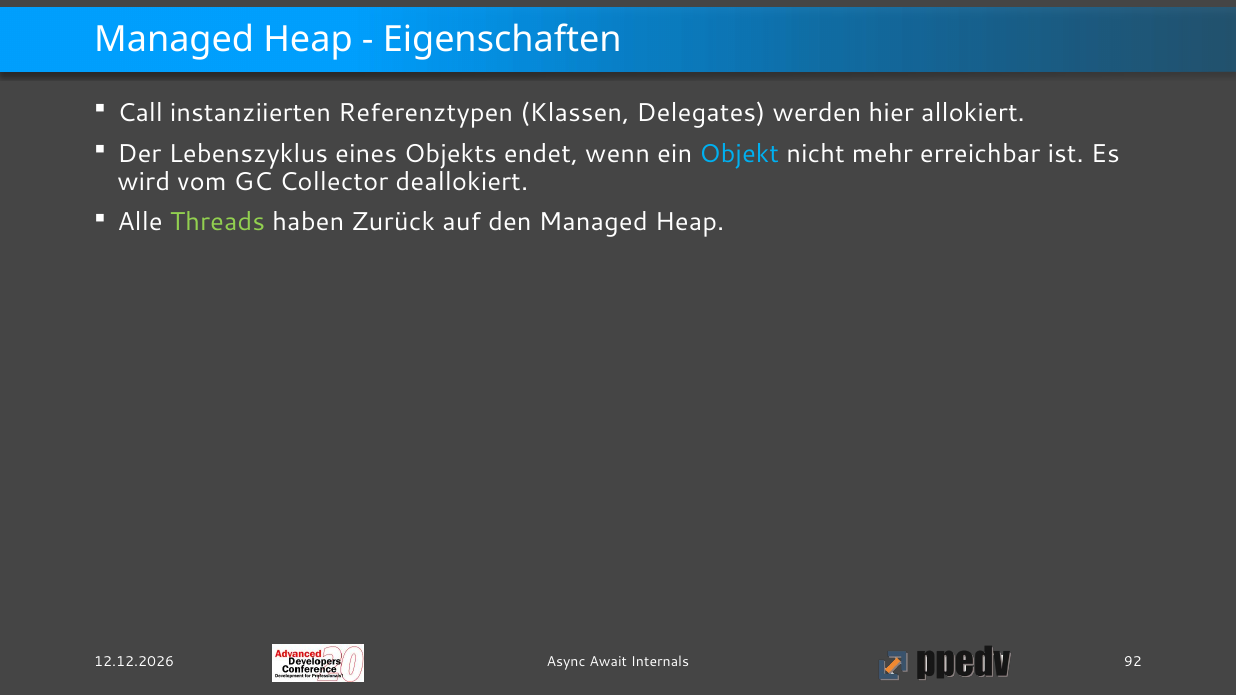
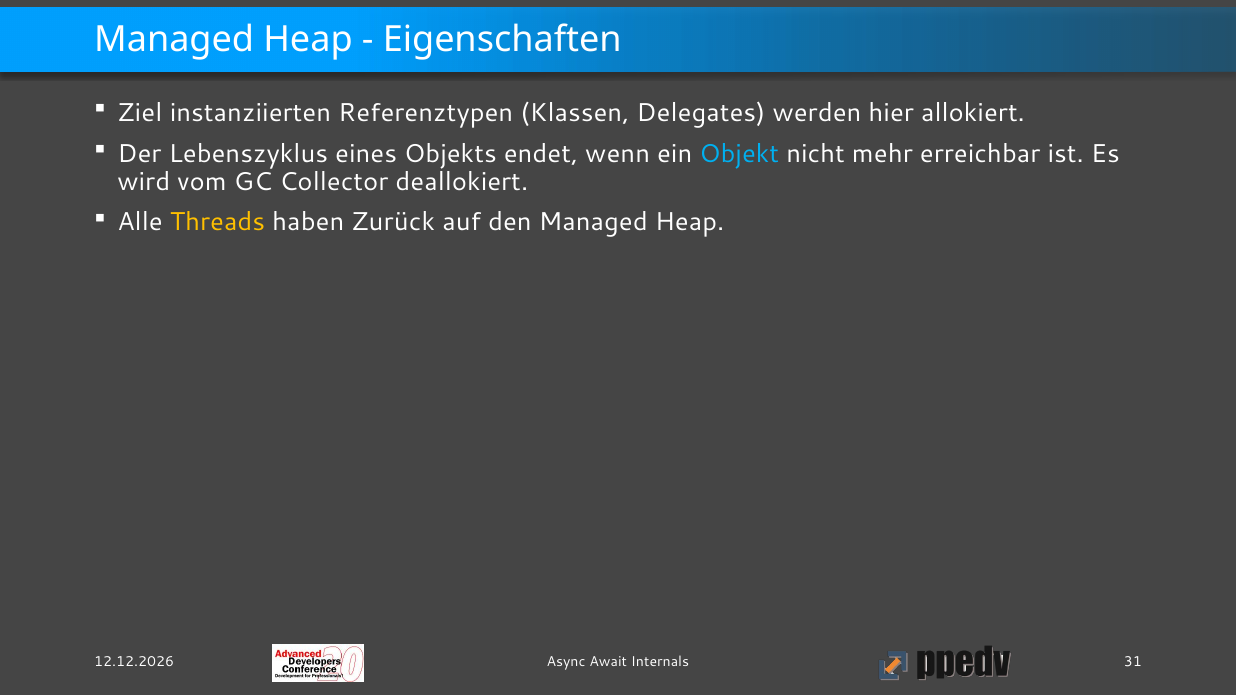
Call: Call -> Ziel (140, 113)
Threads colour: light green -> yellow (218, 222)
92: 92 -> 31 (1133, 662)
